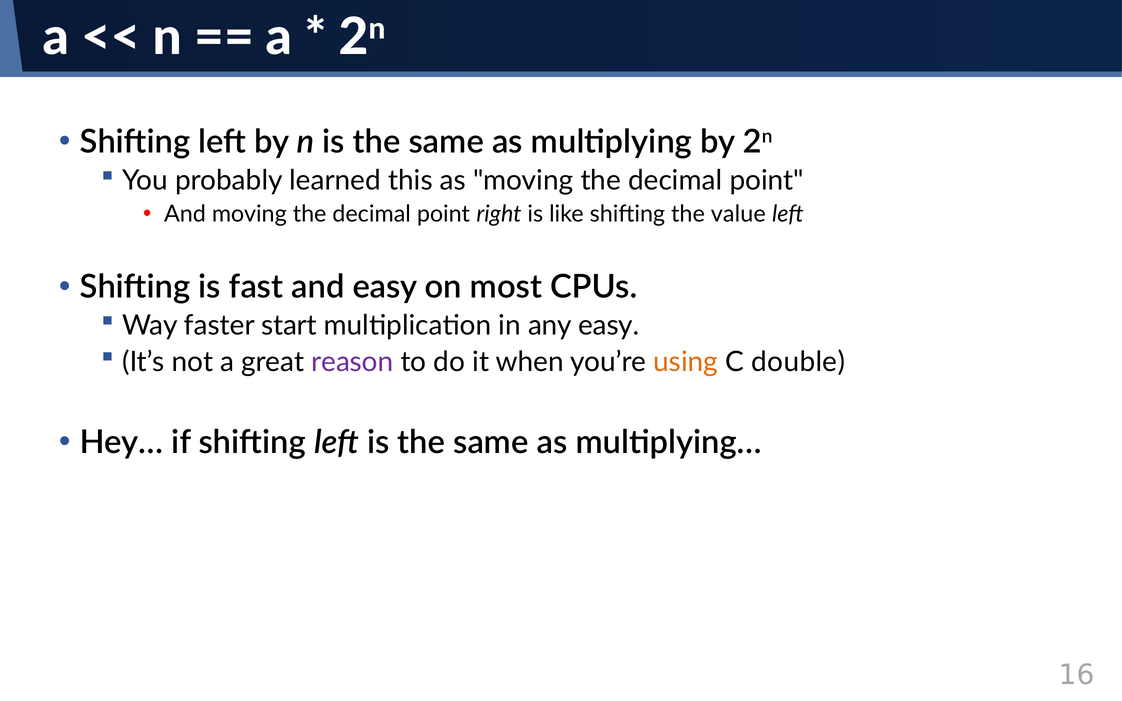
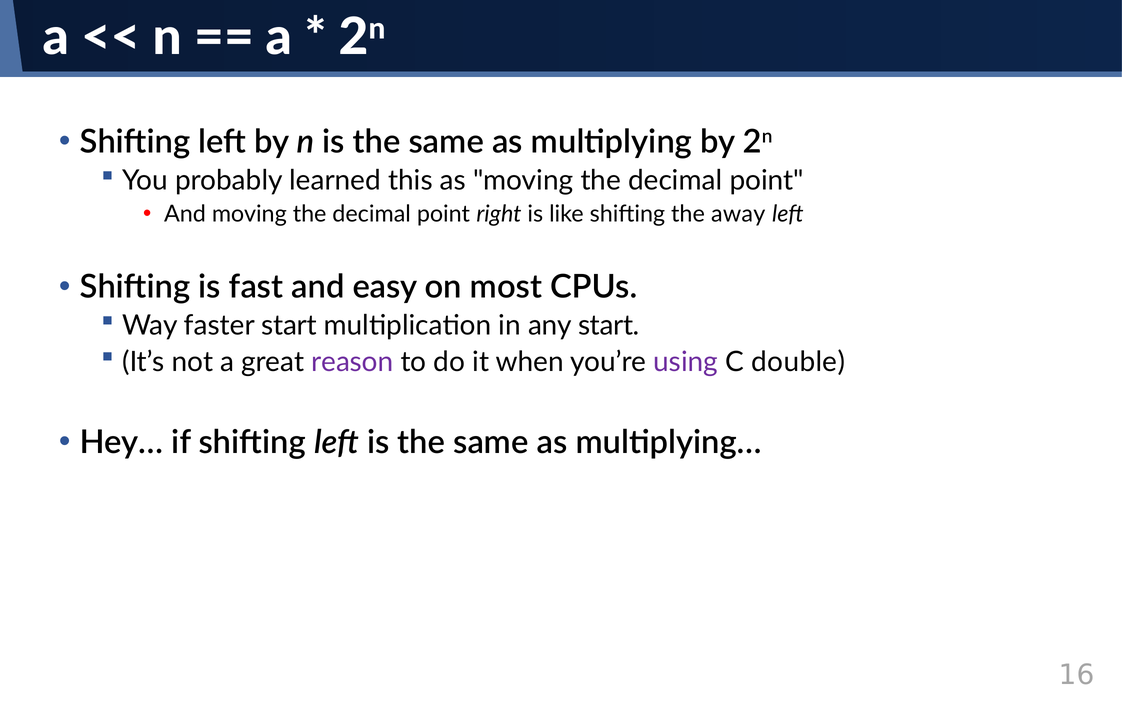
value: value -> away (738, 214)
any easy: easy -> start (609, 326)
using colour: orange -> purple (686, 362)
